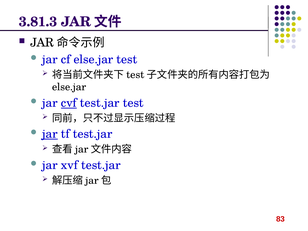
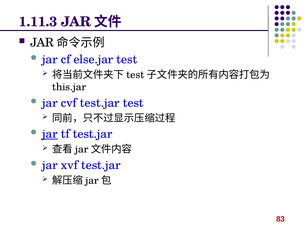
3.81.3: 3.81.3 -> 1.11.3 (38, 22)
else.jar: else.jar -> this.jar (69, 87)
cvf underline: present -> none (69, 103)
